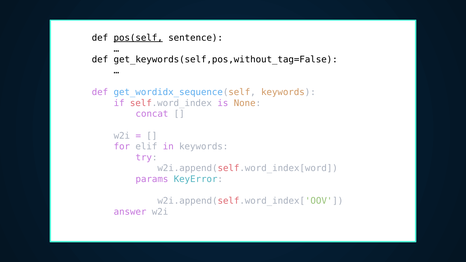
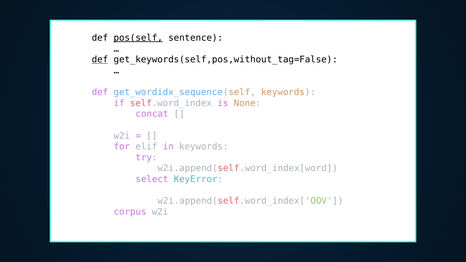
def underline: none -> present (100, 60)
params: params -> select (152, 179)
answer: answer -> corpus (130, 212)
